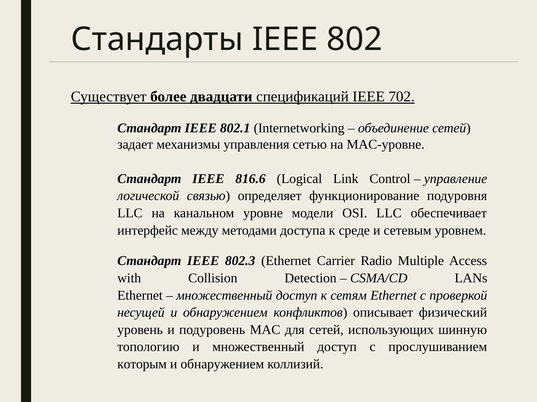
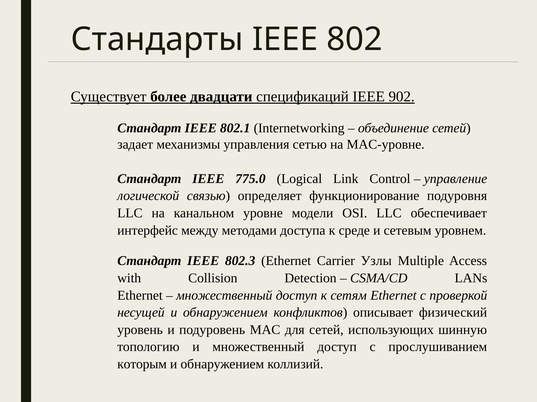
702: 702 -> 902 (402, 97)
816.6: 816.6 -> 775.0 (250, 179)
Radio: Radio -> Узлы (376, 261)
